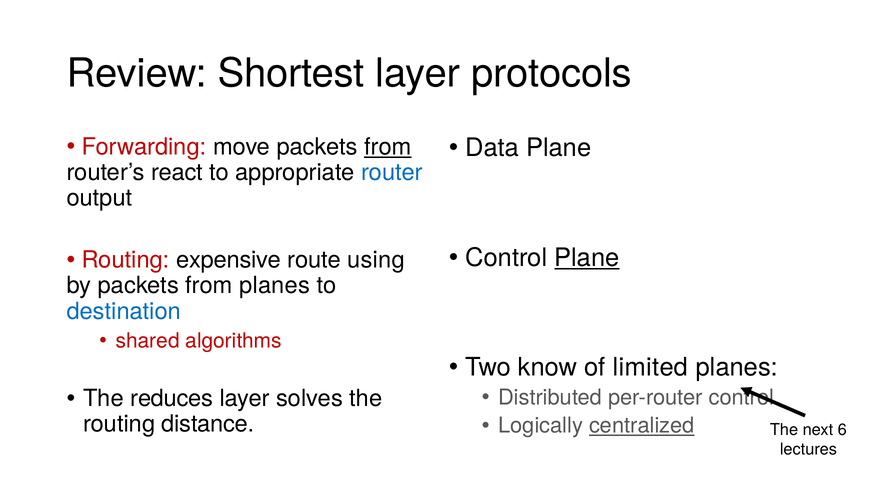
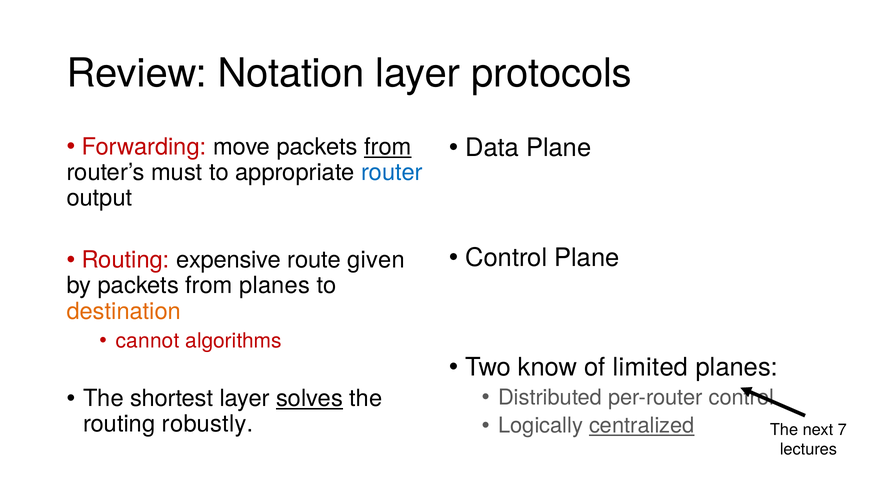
Shortest: Shortest -> Notation (291, 73)
react: react -> must (177, 172)
Plane underline: present -> none (587, 257)
using: using -> given (376, 260)
destination colour: blue -> orange (124, 311)
shared: shared -> cannot (148, 341)
reduces: reduces -> shortest (172, 398)
solves underline: none -> present (310, 398)
6: 6 -> 7 (842, 430)
distance: distance -> robustly (208, 424)
